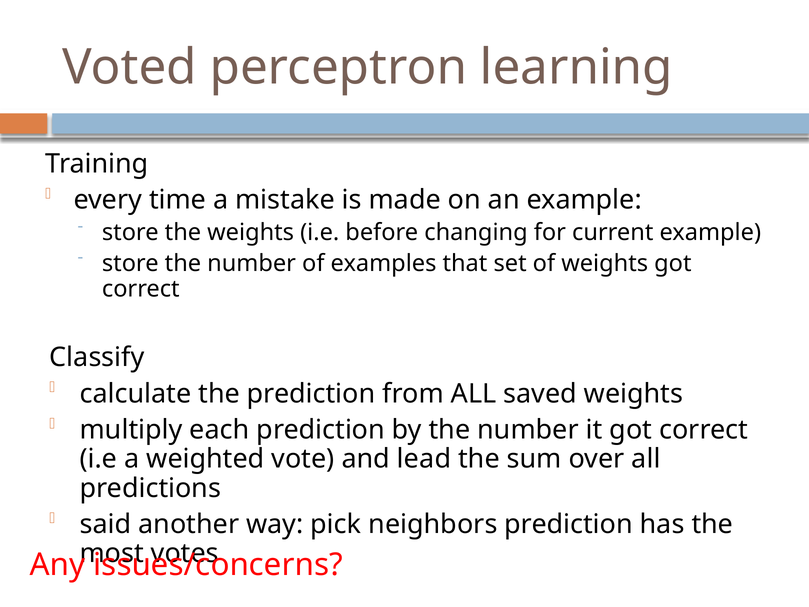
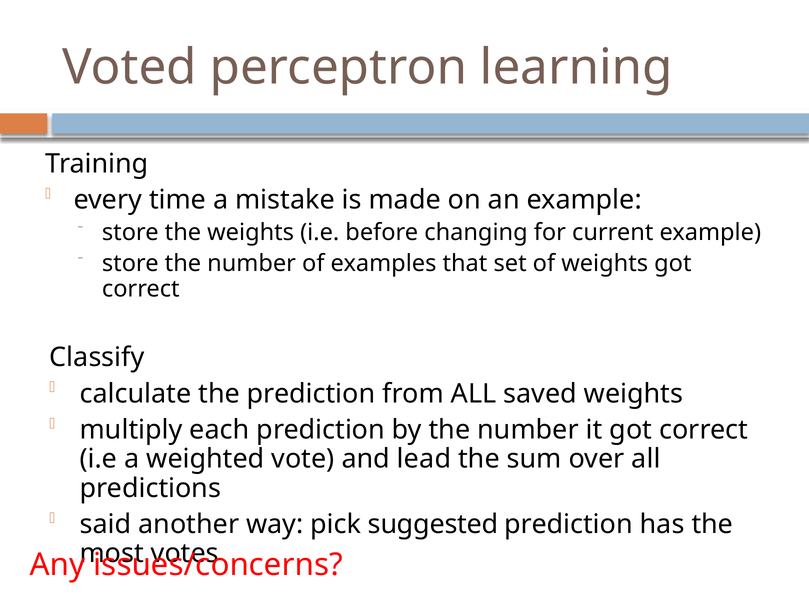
neighbors: neighbors -> suggested (433, 524)
